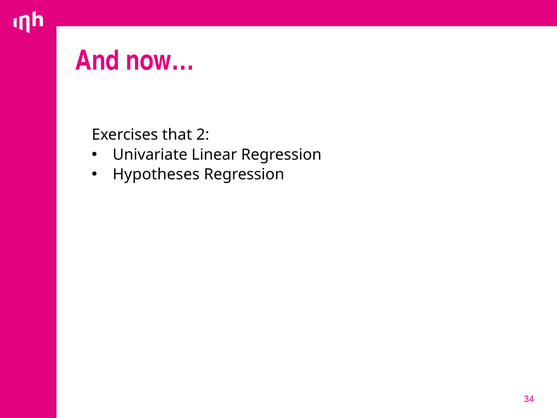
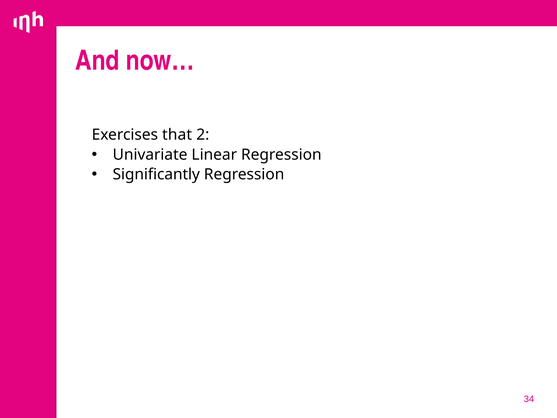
Hypotheses: Hypotheses -> Significantly (156, 174)
